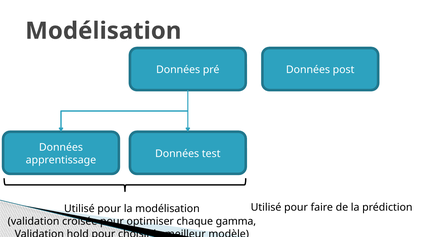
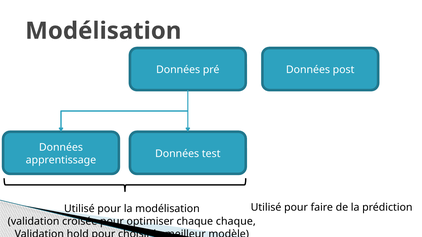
chaque gamma: gamma -> chaque (236, 222)
